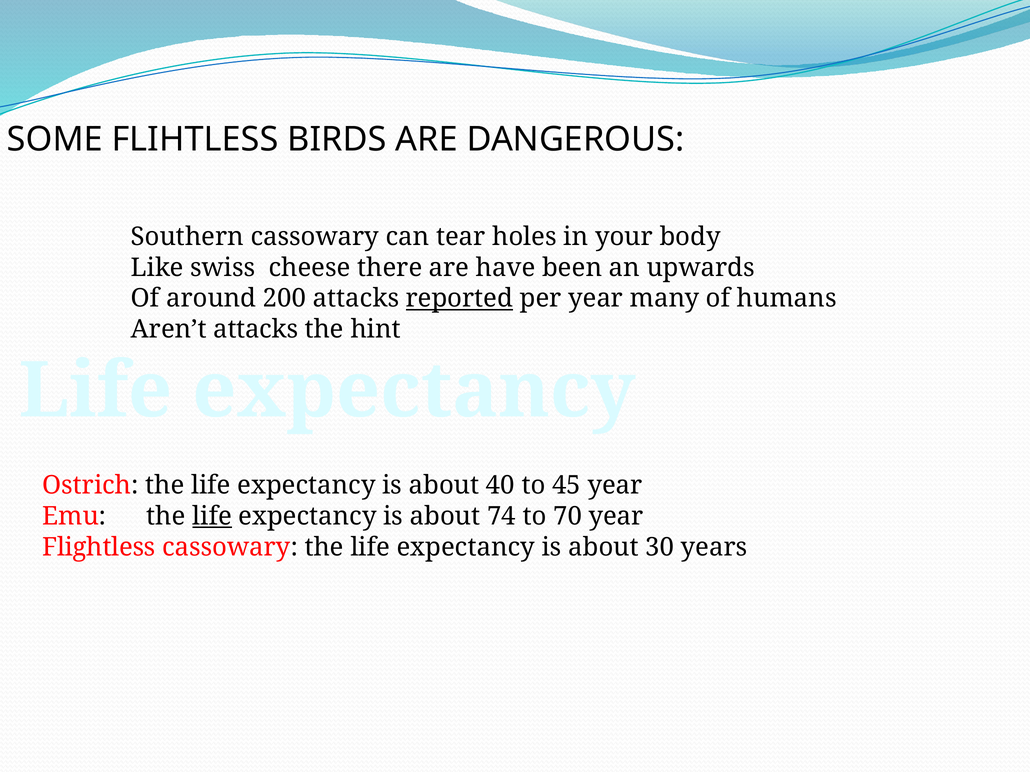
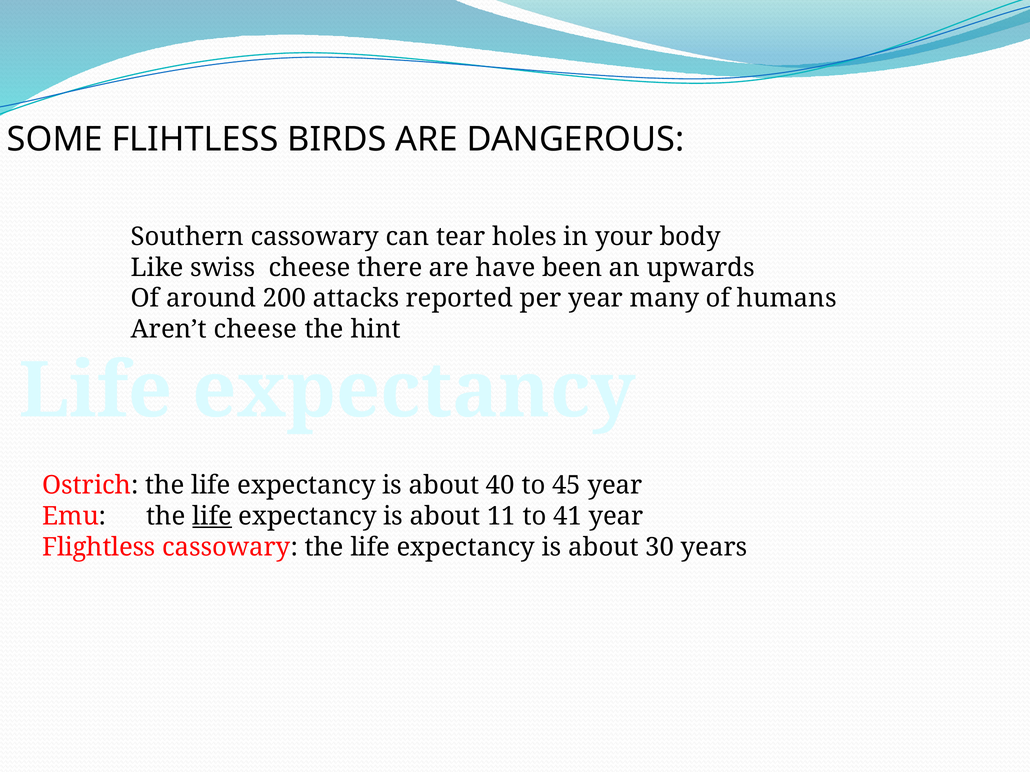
reported underline: present -> none (459, 299)
Aren’t attacks: attacks -> cheese (256, 330)
74: 74 -> 11 (501, 517)
70: 70 -> 41 (568, 517)
